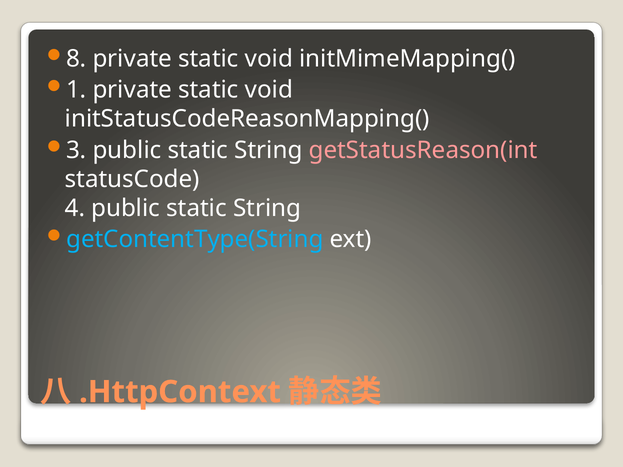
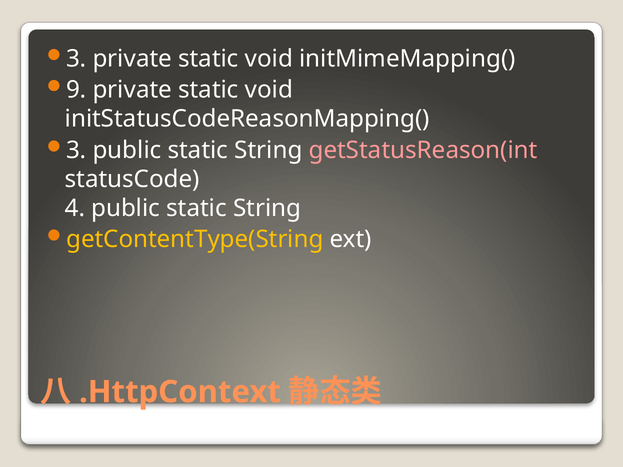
8: 8 -> 3 (76, 59)
1: 1 -> 9 (76, 90)
getContentType(String colour: light blue -> yellow (195, 240)
